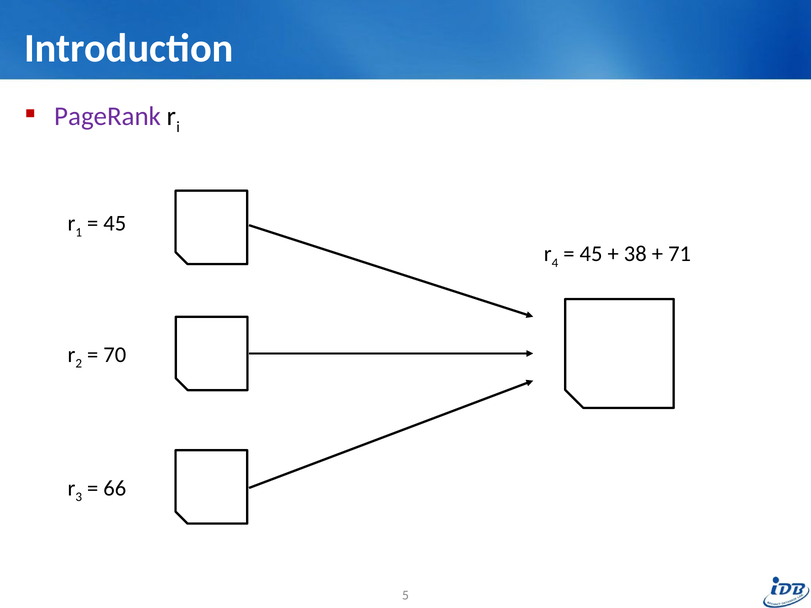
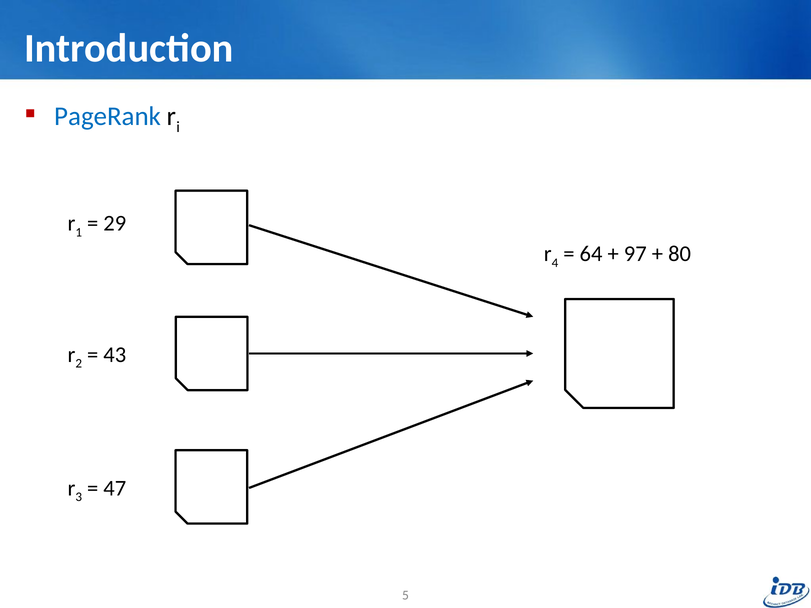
PageRank colour: purple -> blue (108, 116)
45: 45 -> 29 (115, 224)
45: 45 -> 64 (591, 254)
38: 38 -> 97 (635, 254)
71: 71 -> 80 (680, 254)
70: 70 -> 43 (115, 355)
66: 66 -> 47 (115, 488)
